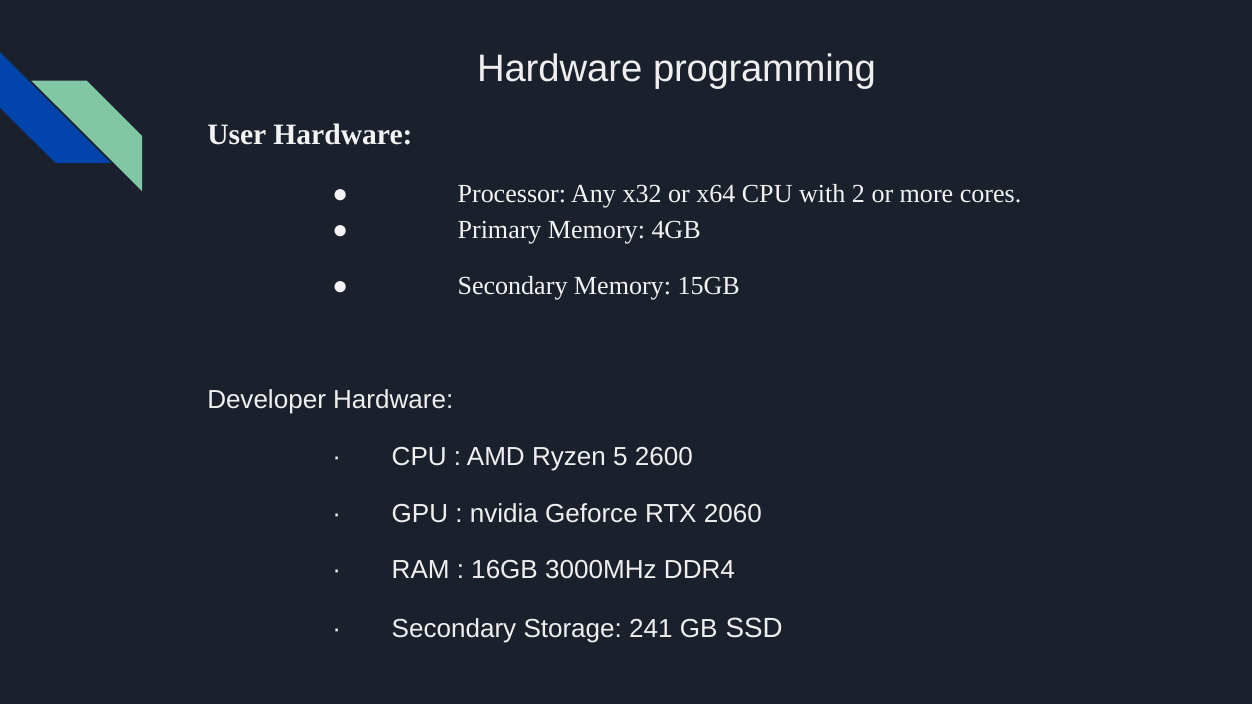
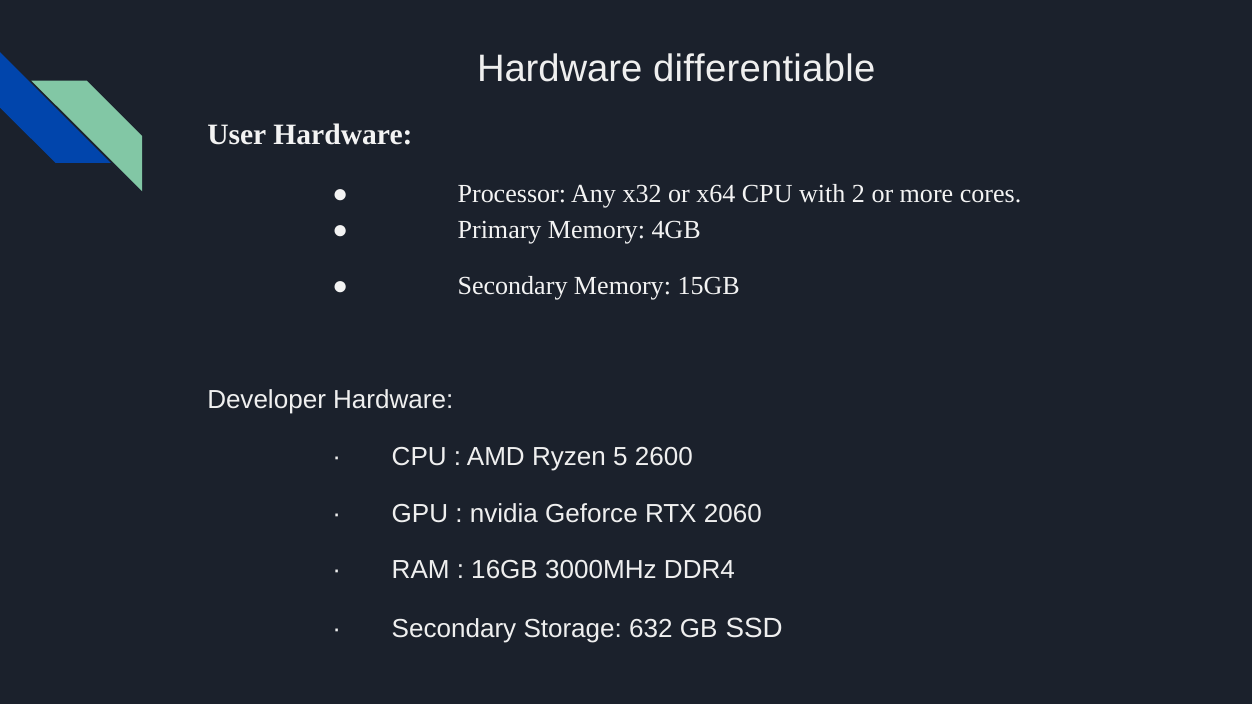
programming: programming -> differentiable (764, 69)
241: 241 -> 632 (651, 629)
